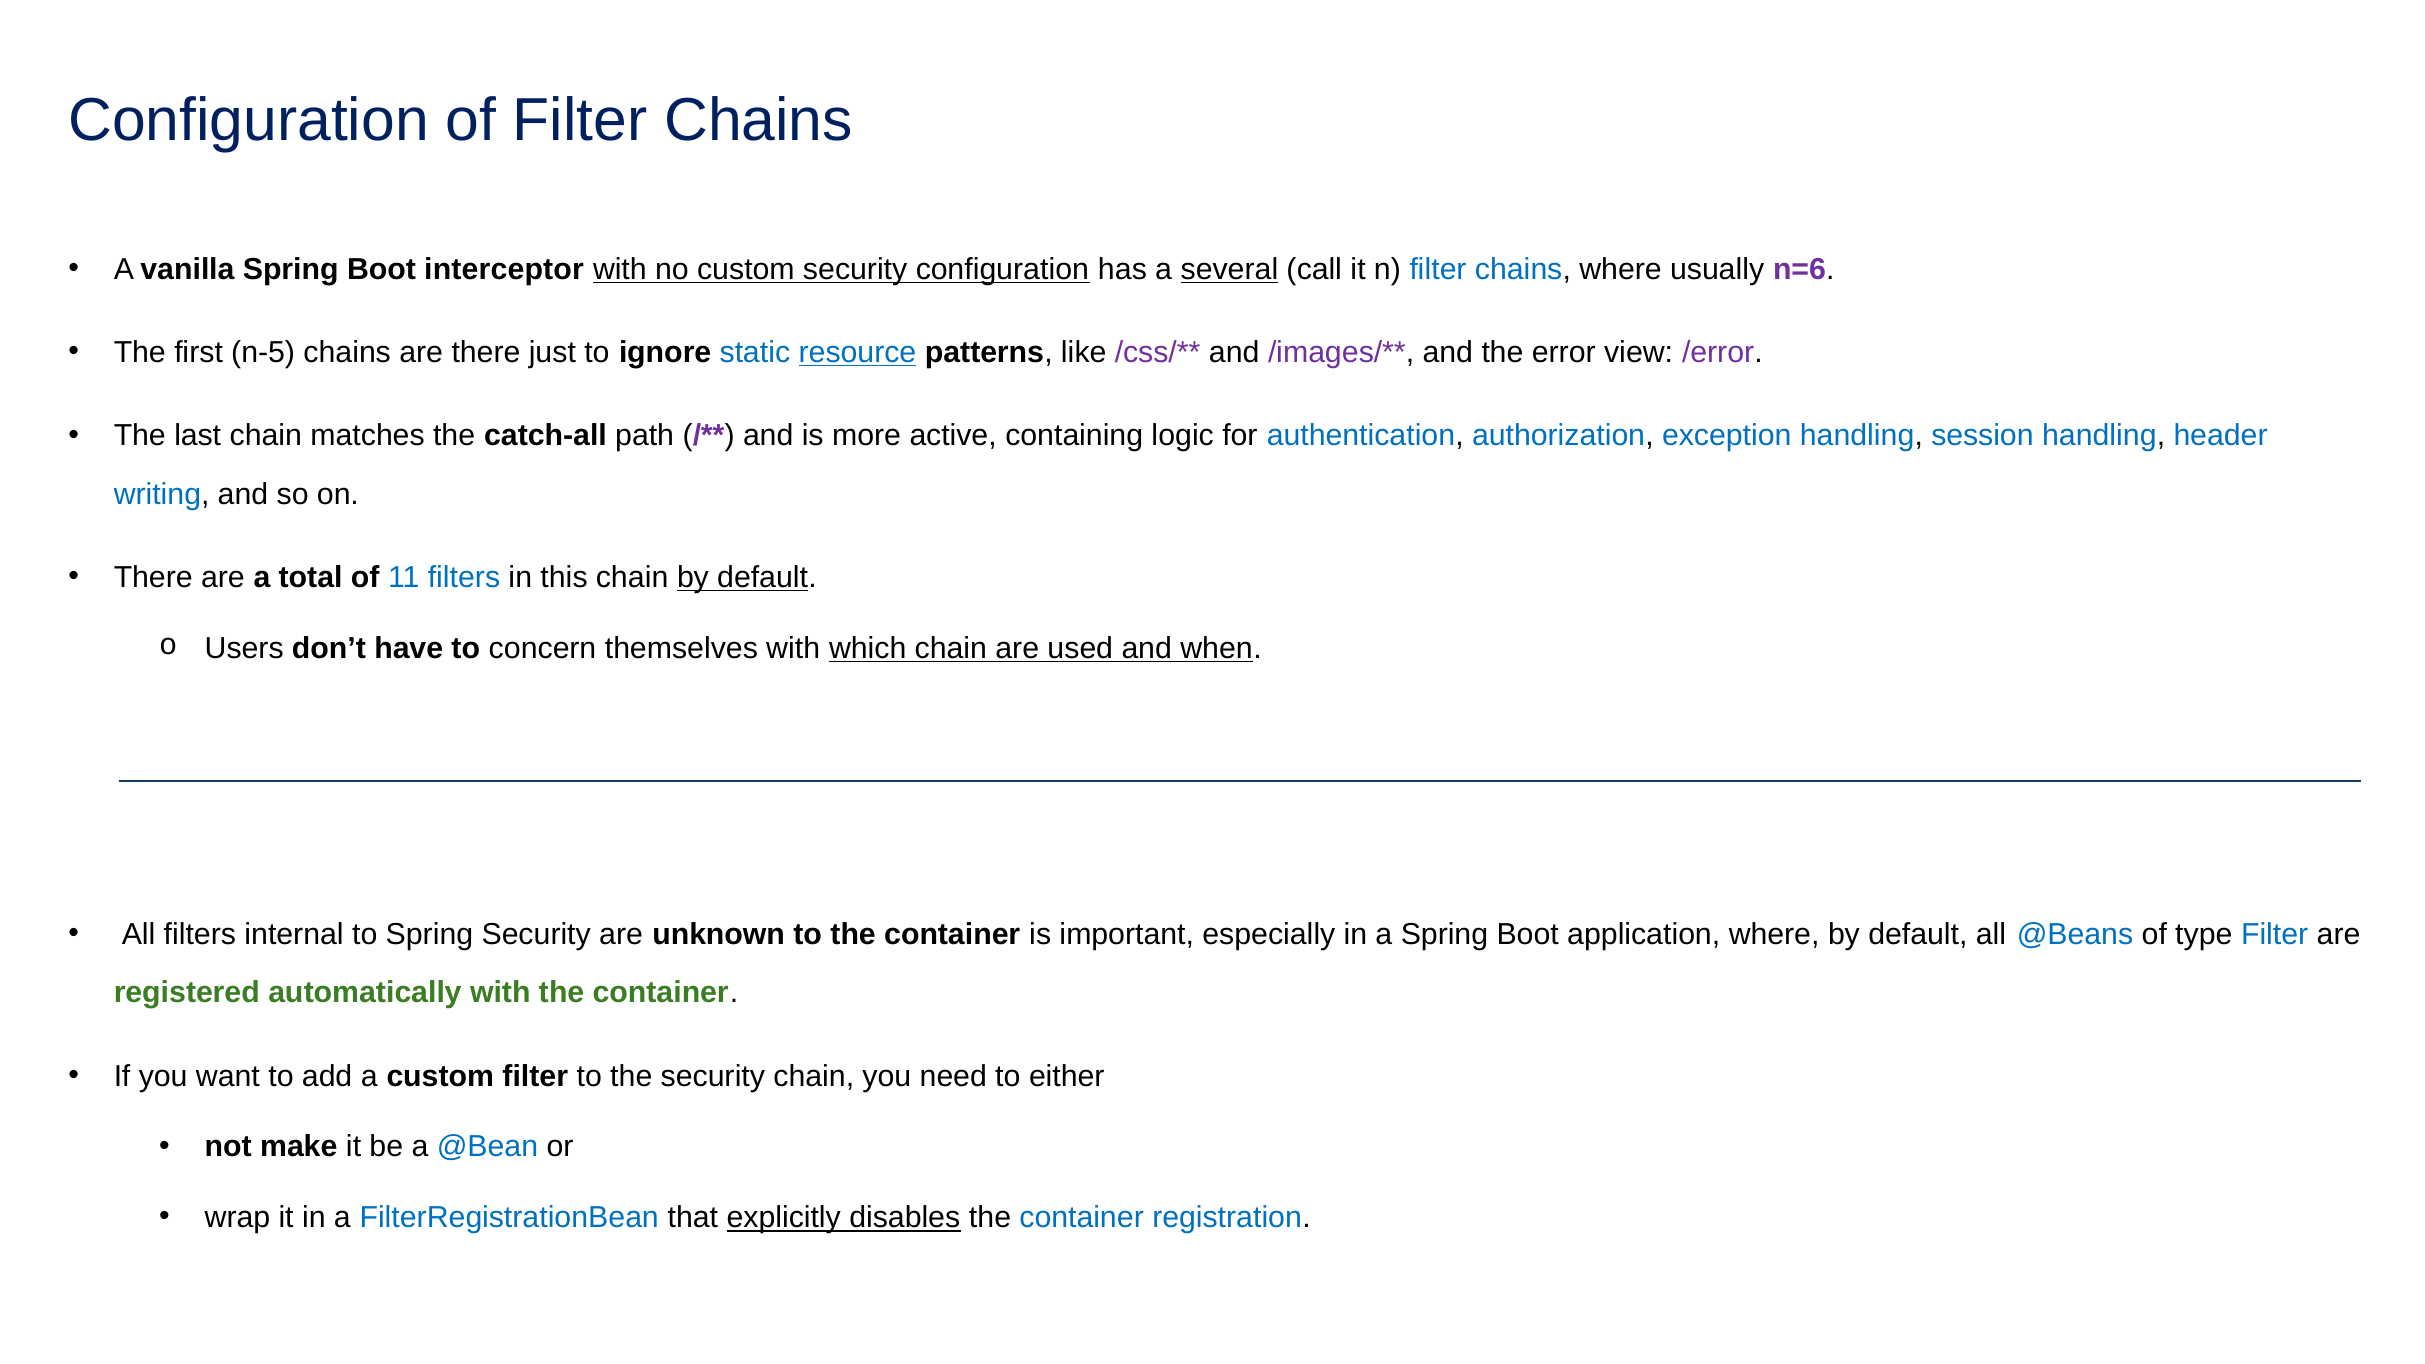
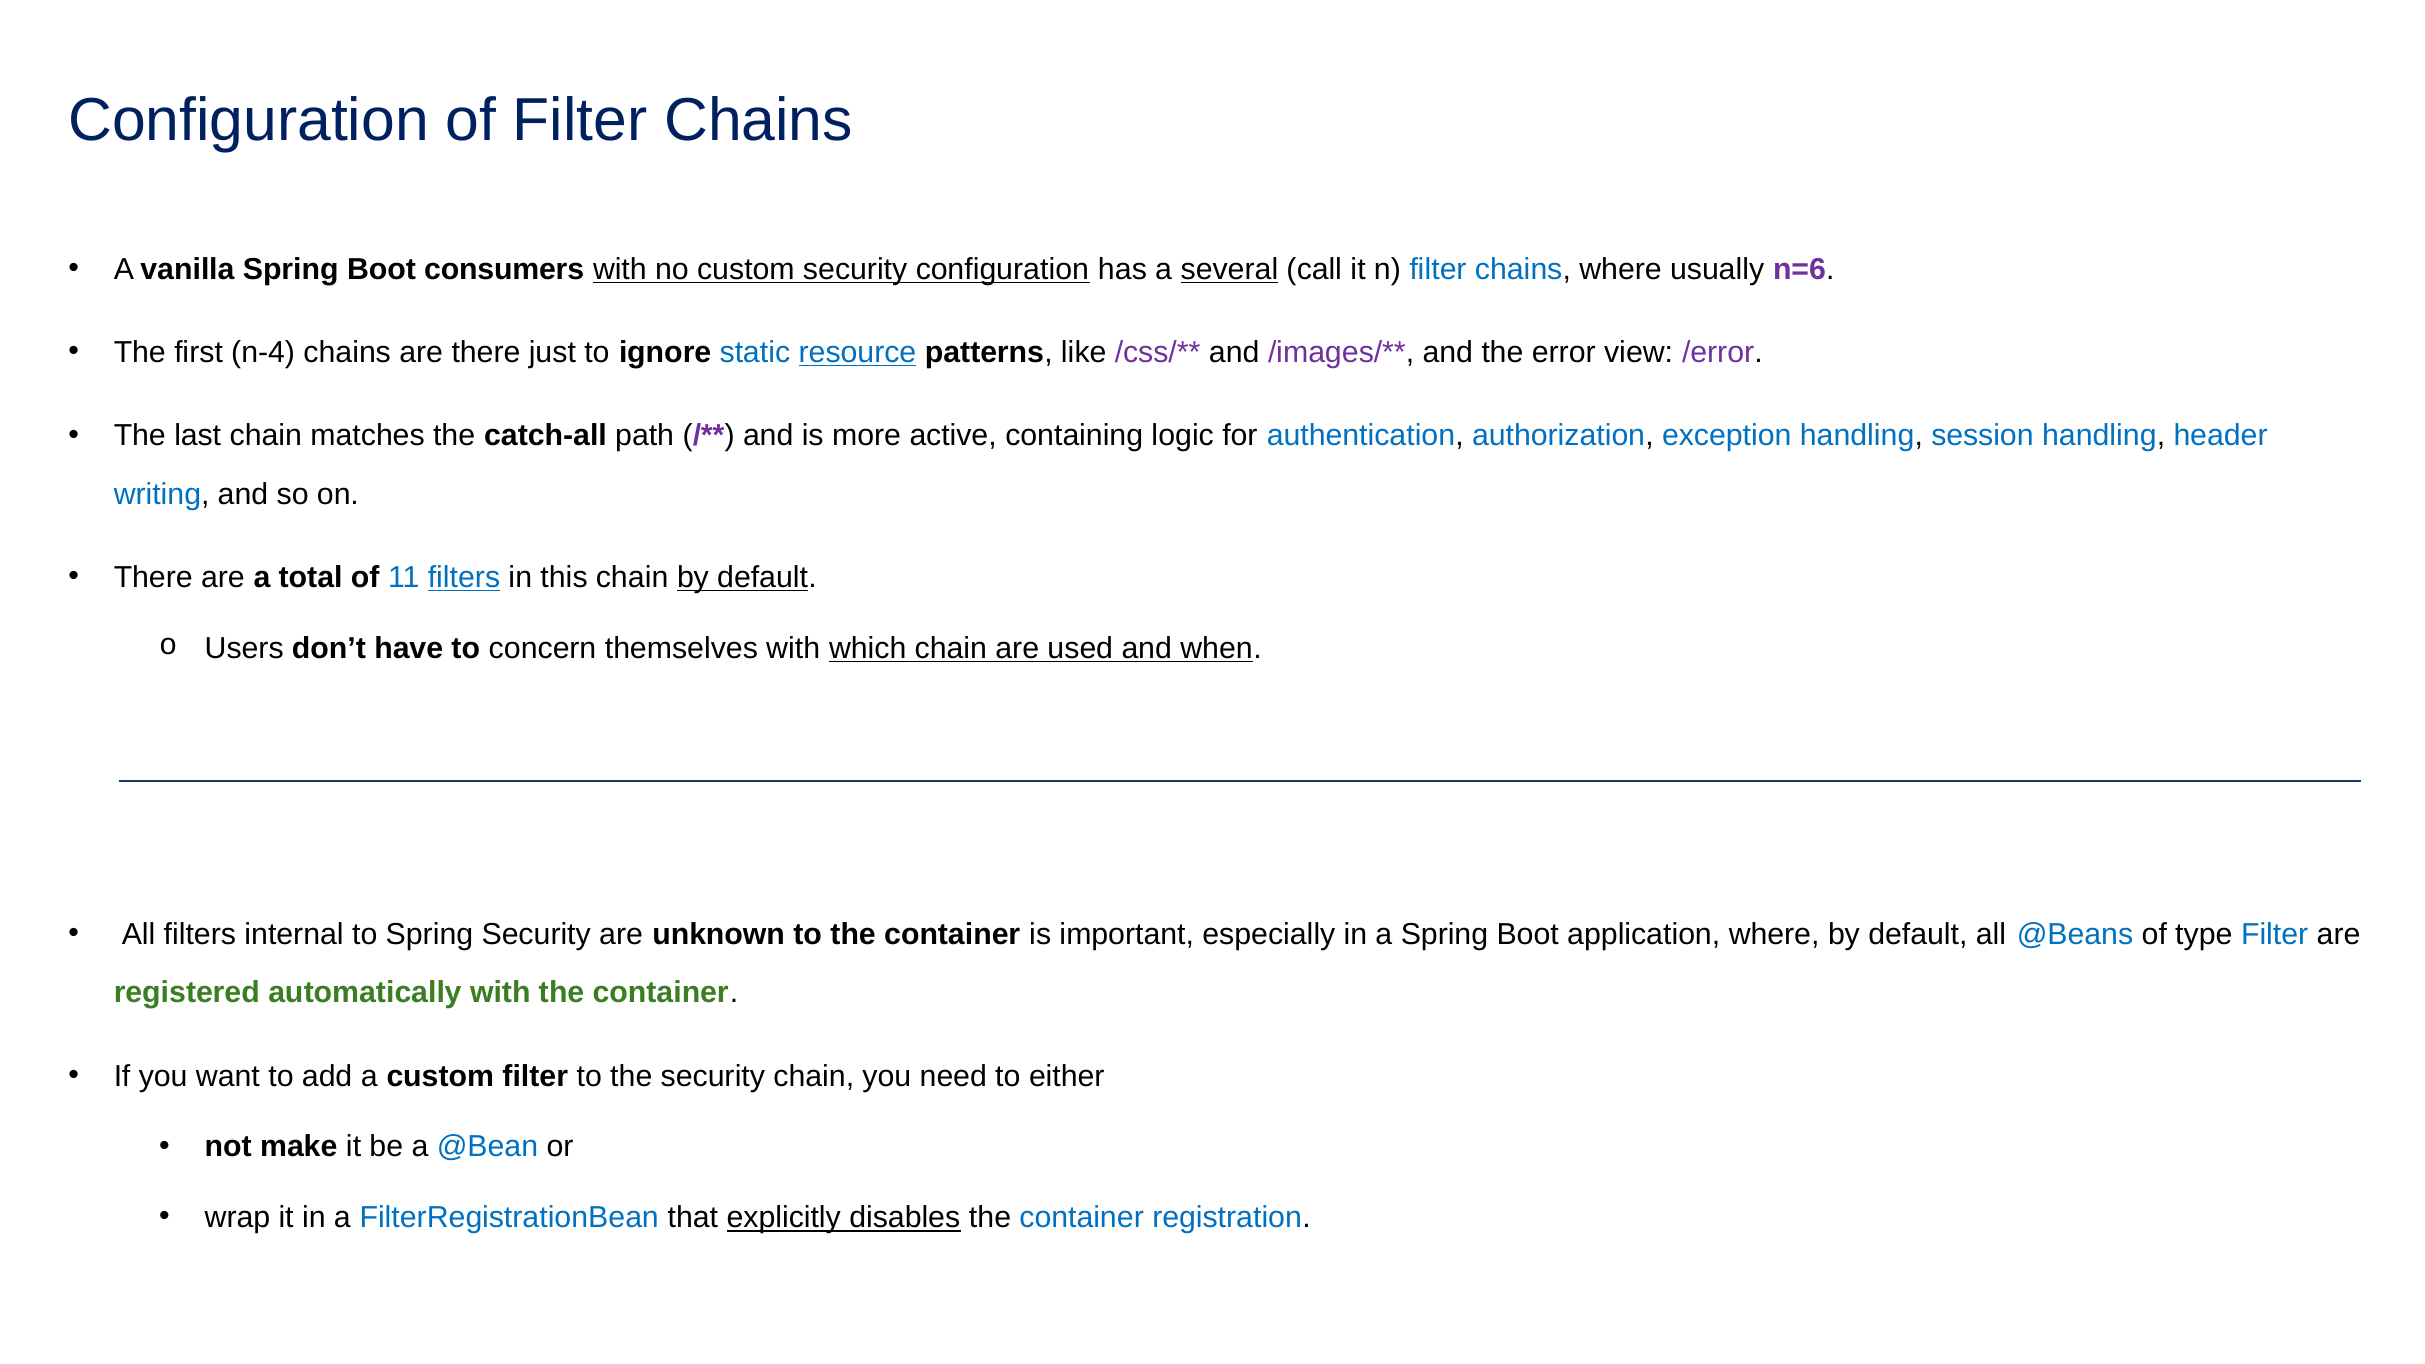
interceptor: interceptor -> consumers (504, 269)
n-5: n-5 -> n-4 (263, 352)
filters underline: none -> present (464, 577)
